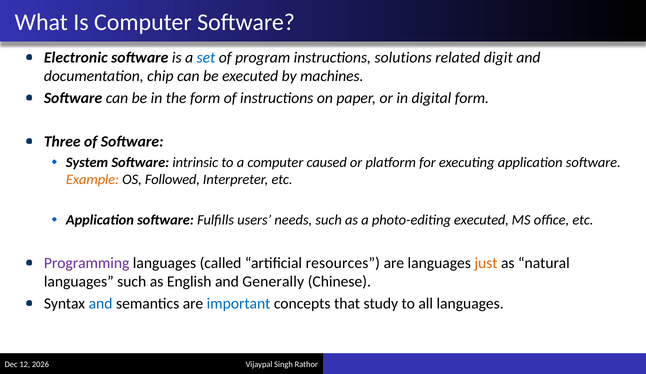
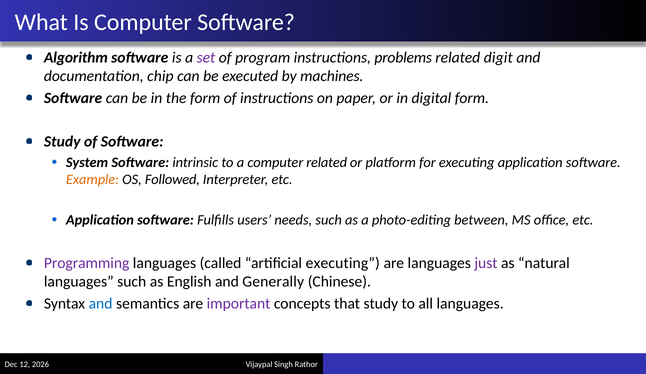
Electronic: Electronic -> Algorithm (76, 57)
set colour: blue -> purple (206, 57)
solutions: solutions -> problems (403, 57)
Three: Three -> Study (62, 142)
computer caused: caused -> related (327, 162)
photo-editing executed: executed -> between (481, 220)
artificial resources: resources -> executing (343, 263)
just colour: orange -> purple (486, 263)
important colour: blue -> purple (239, 303)
